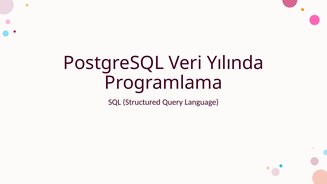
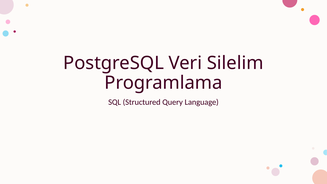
Yılında: Yılında -> Silelim (235, 63)
